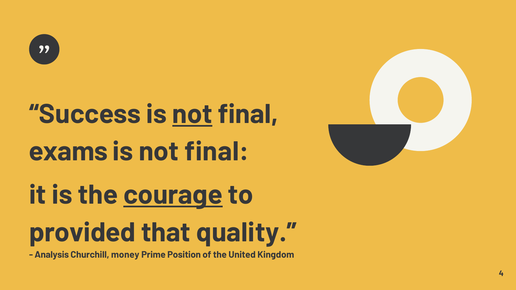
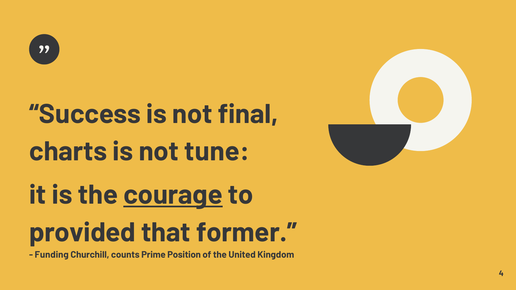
not underline: present -> none (192, 114)
exams: exams -> charts (68, 152)
final: final -> tune (217, 152)
quality: quality -> former (247, 233)
Analysis: Analysis -> Funding (52, 255)
money: money -> counts (125, 255)
